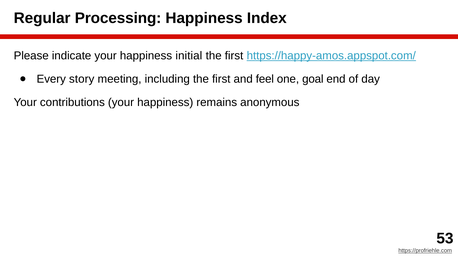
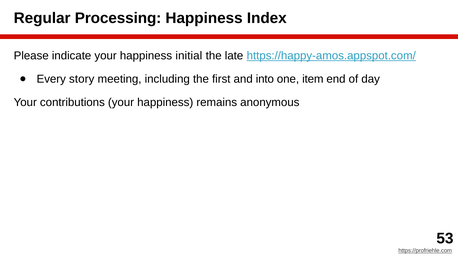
first: first -> late (234, 56)
feel: feel -> into (265, 79)
goal: goal -> item (313, 79)
